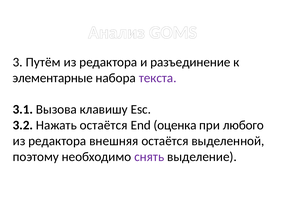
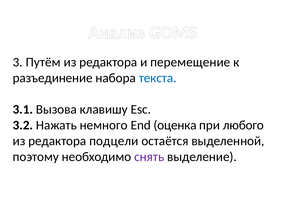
разъединение: разъединение -> перемещение (190, 62)
элементарные: элементарные -> разъединение (53, 78)
текста colour: purple -> blue (158, 78)
Нажать остаётся: остаётся -> немного (104, 125)
внешняя: внешняя -> подцели (114, 141)
